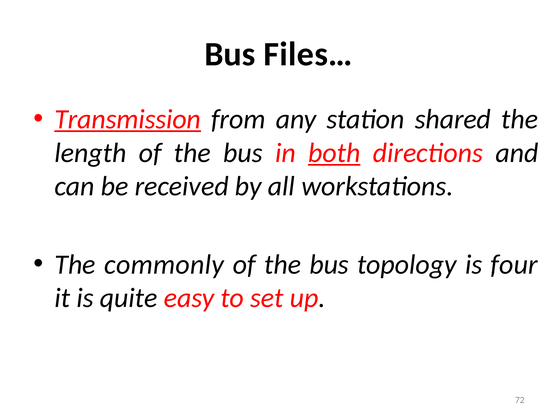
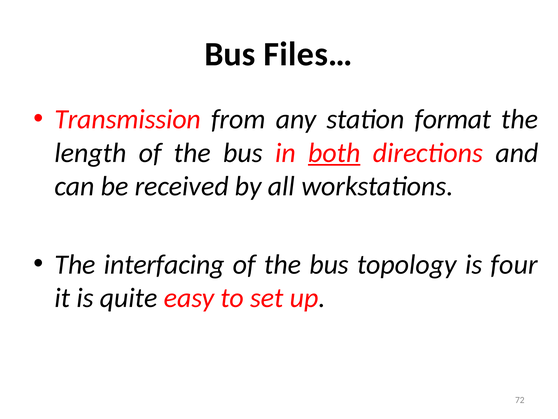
Transmission underline: present -> none (128, 119)
shared: shared -> format (453, 119)
commonly: commonly -> interfacing (164, 264)
